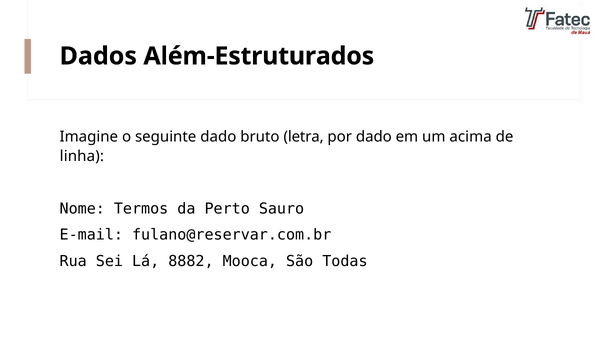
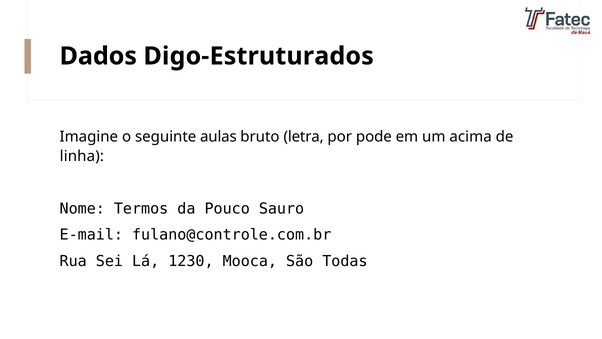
Além-Estruturados: Além-Estruturados -> Digo-Estruturados (259, 56)
seguinte dado: dado -> aulas (218, 136)
por dado: dado -> pode (374, 136)
Perto: Perto -> Pouco (227, 209)
fulano@reservar.com.br: fulano@reservar.com.br -> fulano@controle.com.br (232, 235)
8882: 8882 -> 1230 (191, 261)
